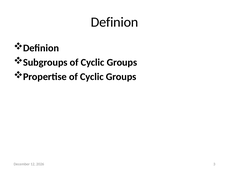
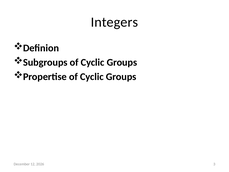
Definion: Definion -> Integers (114, 22)
